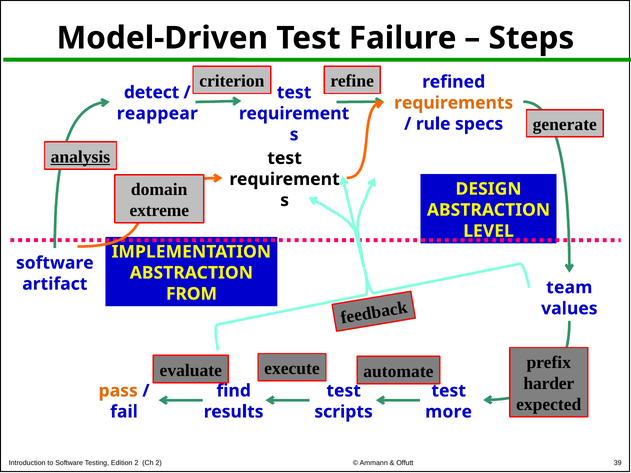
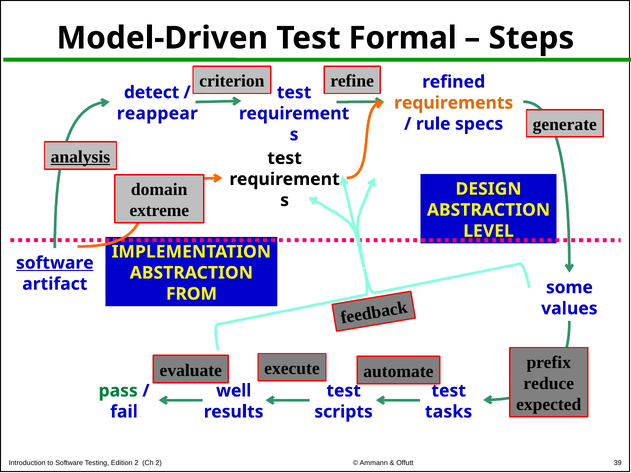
Failure: Failure -> Formal (403, 38)
software underline: none -> present (55, 263)
team: team -> some (569, 288)
harder: harder -> reduce (549, 384)
pass colour: orange -> green (118, 391)
find: find -> well (234, 391)
more: more -> tasks (449, 412)
